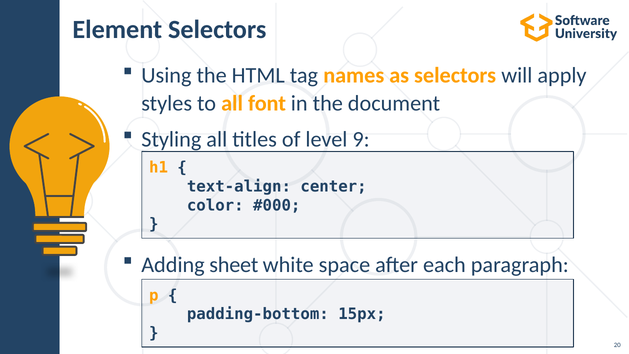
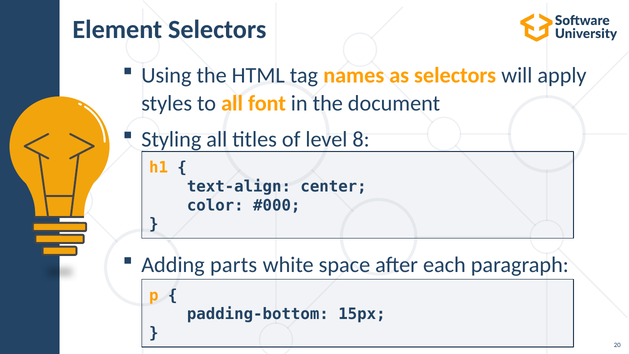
9: 9 -> 8 (361, 139)
sheet: sheet -> parts (234, 265)
